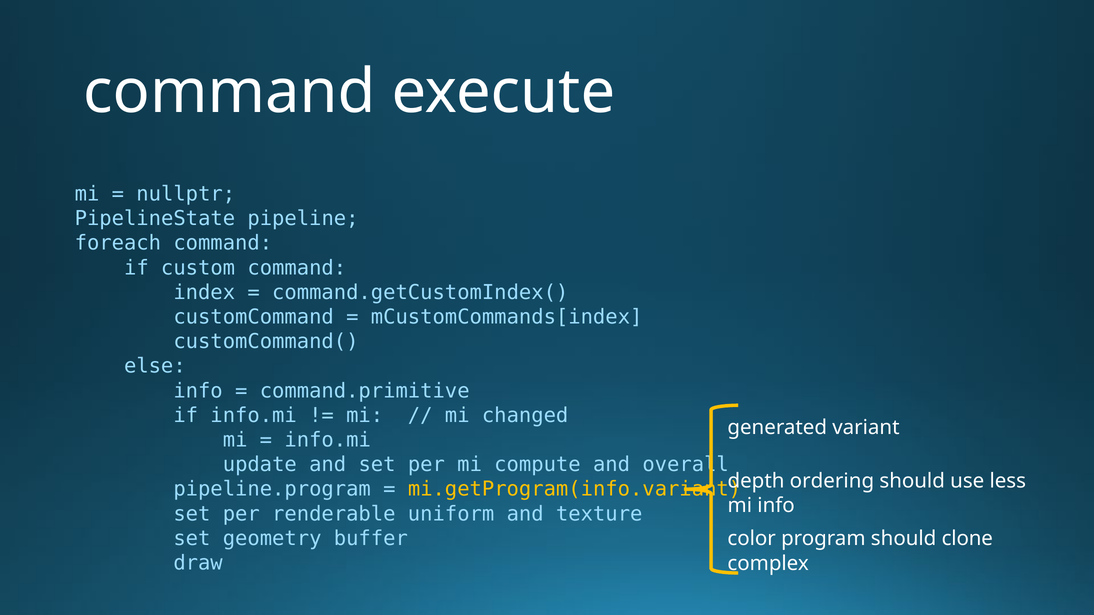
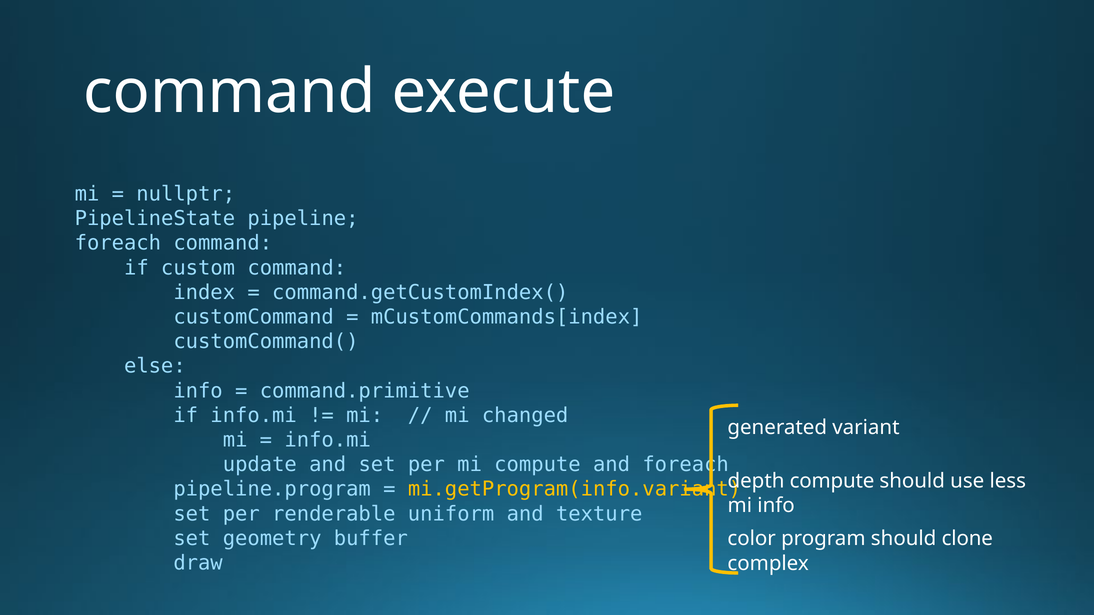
and overall: overall -> foreach (686, 465)
depth ordering: ordering -> compute (832, 481)
